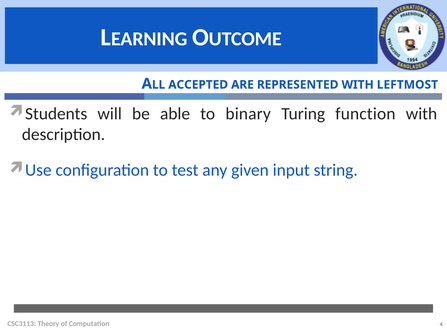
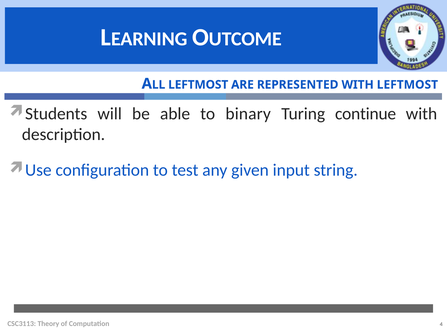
ACCEPTED: ACCEPTED -> LEFTMOST (198, 85)
function: function -> continue (366, 114)
